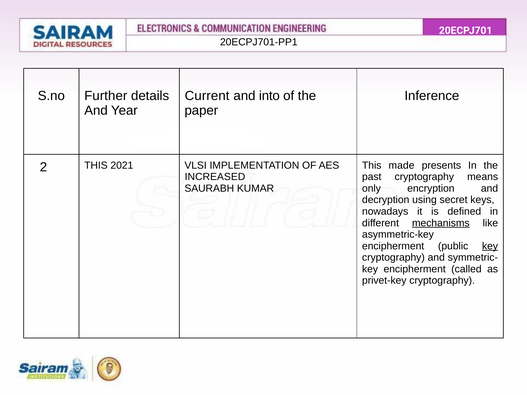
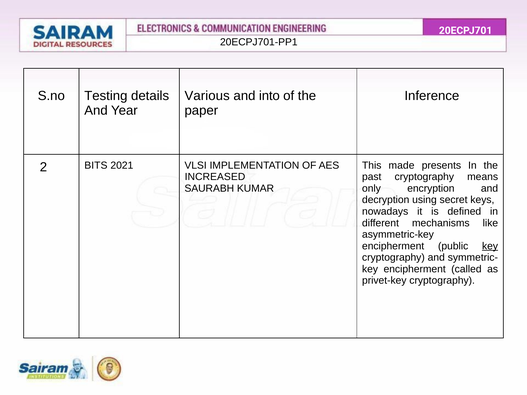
Further: Further -> Testing (106, 96)
Current: Current -> Various (207, 96)
2 THIS: THIS -> BITS (96, 166)
mechanisms underline: present -> none (441, 223)
